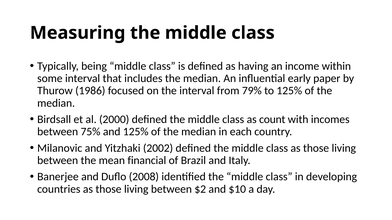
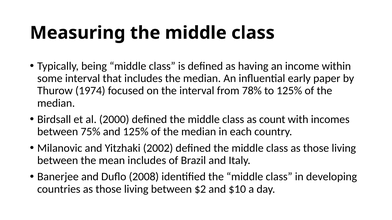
1986: 1986 -> 1974 (90, 91)
79%: 79% -> 78% (252, 91)
mean financial: financial -> includes (147, 161)
